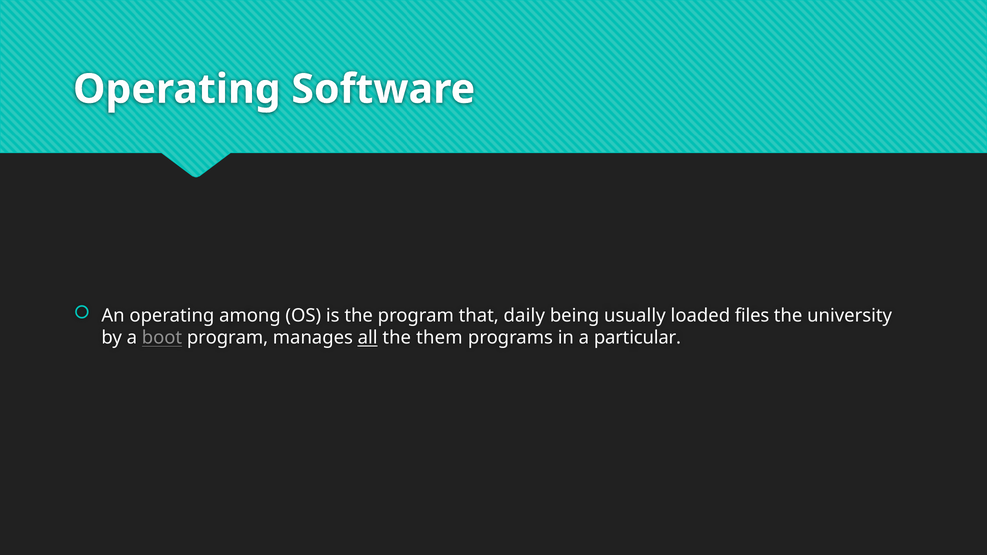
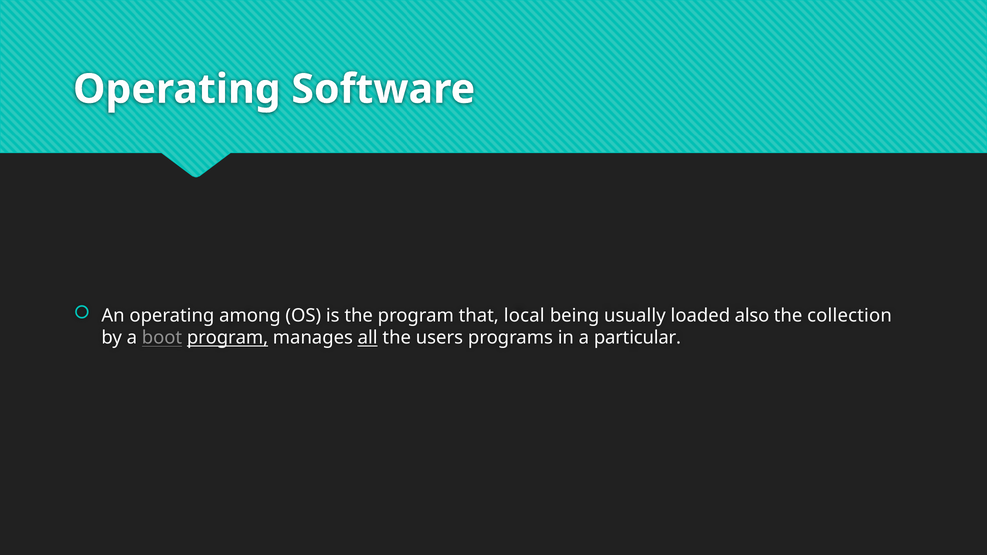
daily: daily -> local (524, 316)
files: files -> also (752, 316)
university: university -> collection (850, 316)
program underline: none -> present (228, 338)
them: them -> users (439, 338)
